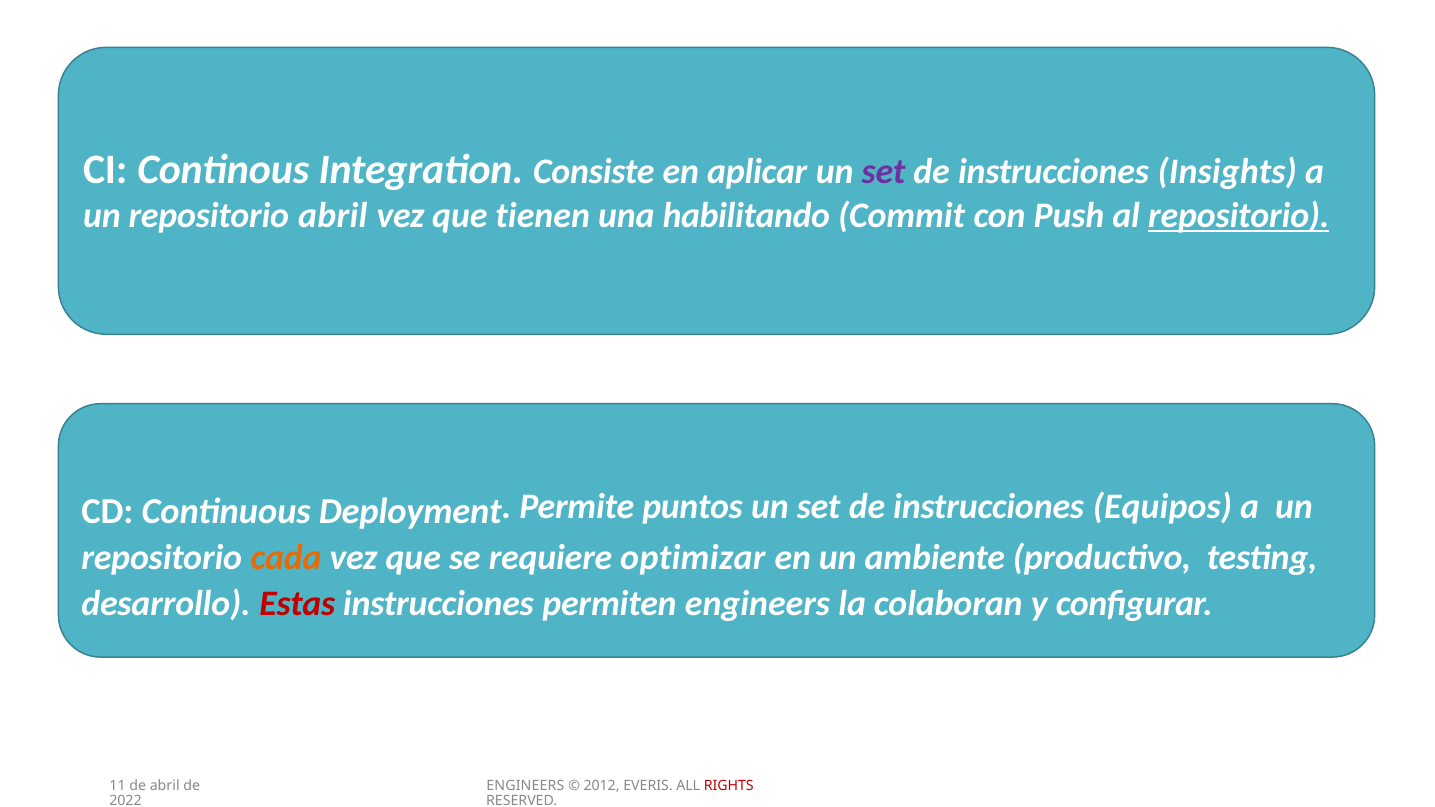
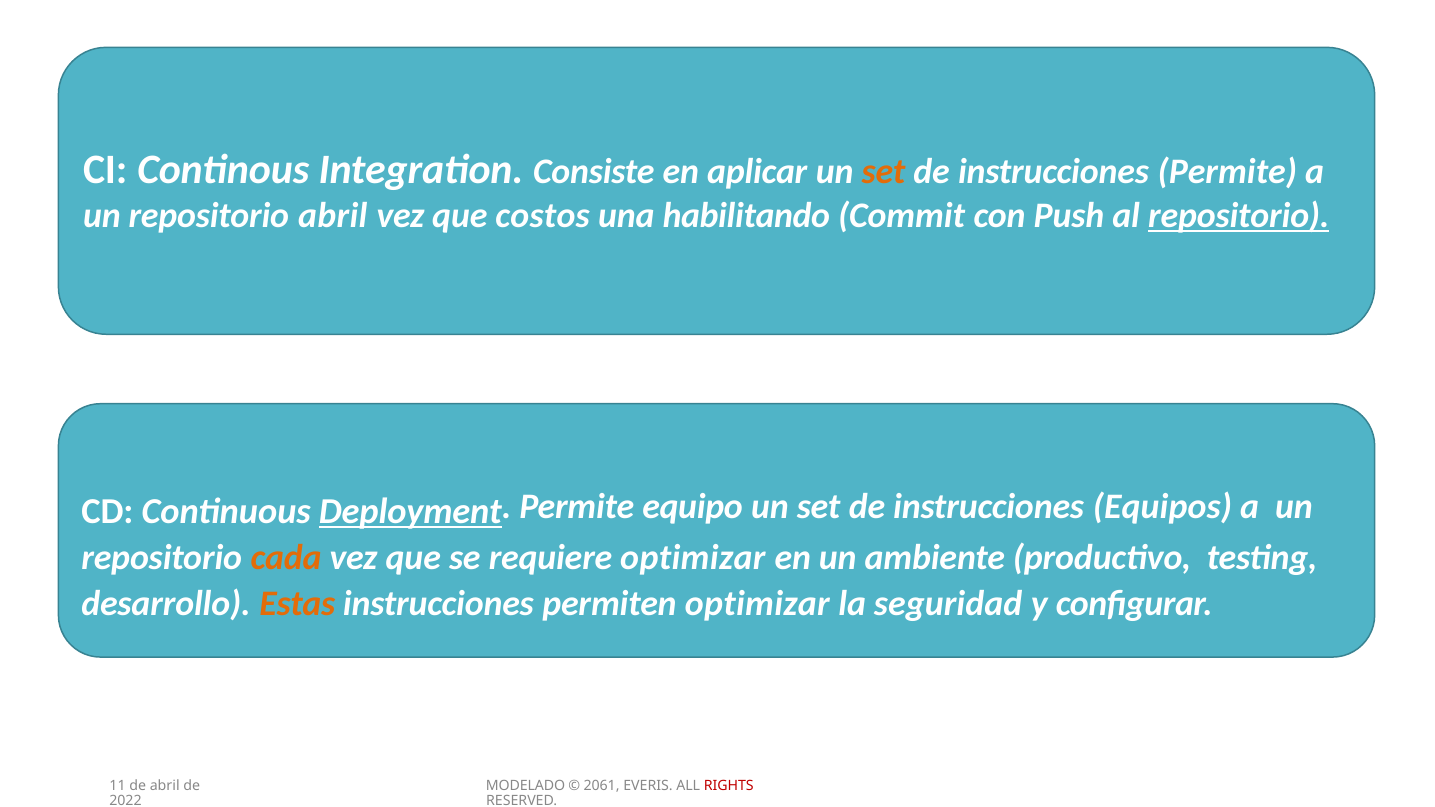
set colour: purple -> orange (884, 171)
instrucciones Insights: Insights -> Permite (1227, 171)
tienen: tienen -> costos (543, 216)
Deployment underline: none -> present (410, 511)
puntos: puntos -> equipo (693, 507)
Estas colour: red -> orange (297, 604)
permiten engineers: engineers -> optimizar (757, 604)
colaboran: colaboran -> seguridad (948, 604)
ENGINEERS: ENGINEERS -> MODELADO (526, 786)
2012: 2012 -> 2061 (602, 786)
